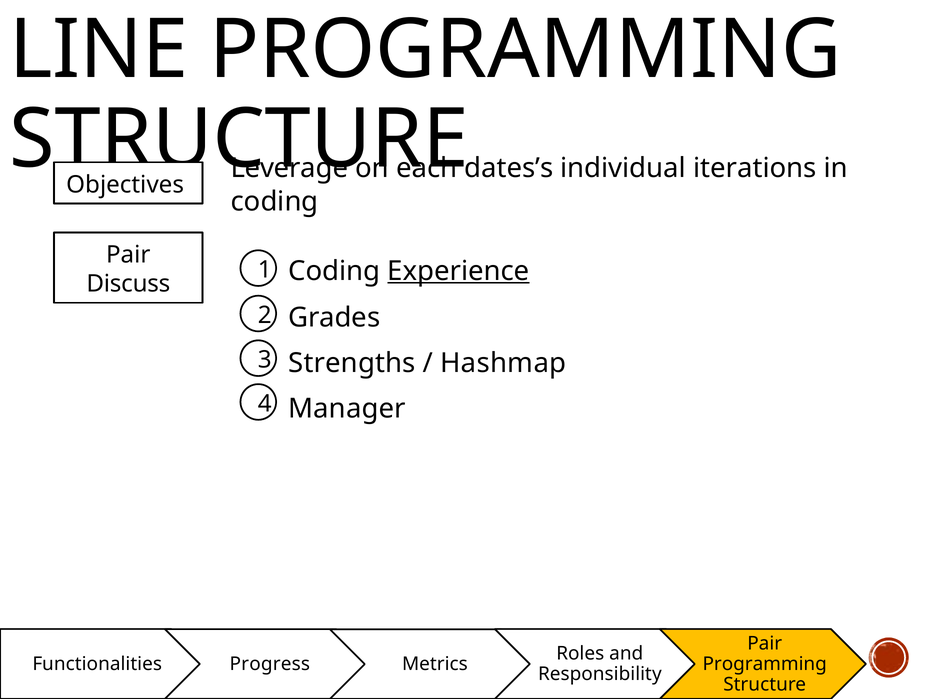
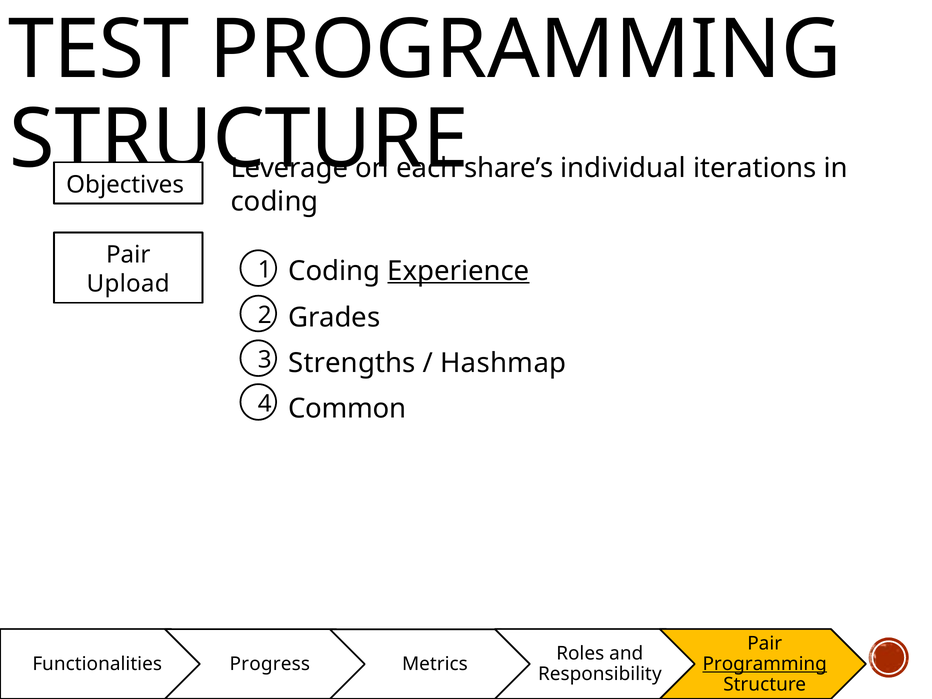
LINE: LINE -> TEST (99, 50)
dates’s: dates’s -> share’s (509, 168)
Discuss: Discuss -> Upload (128, 284)
Manager: Manager -> Common (347, 409)
Programming underline: none -> present (765, 664)
